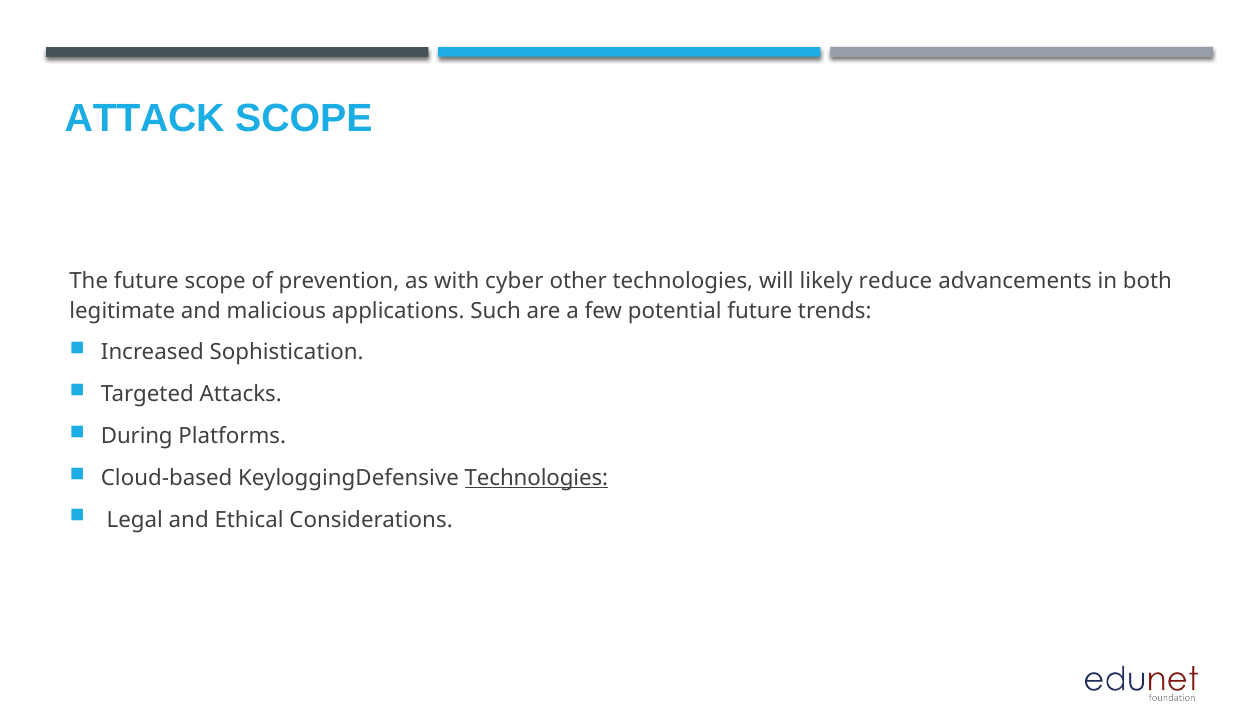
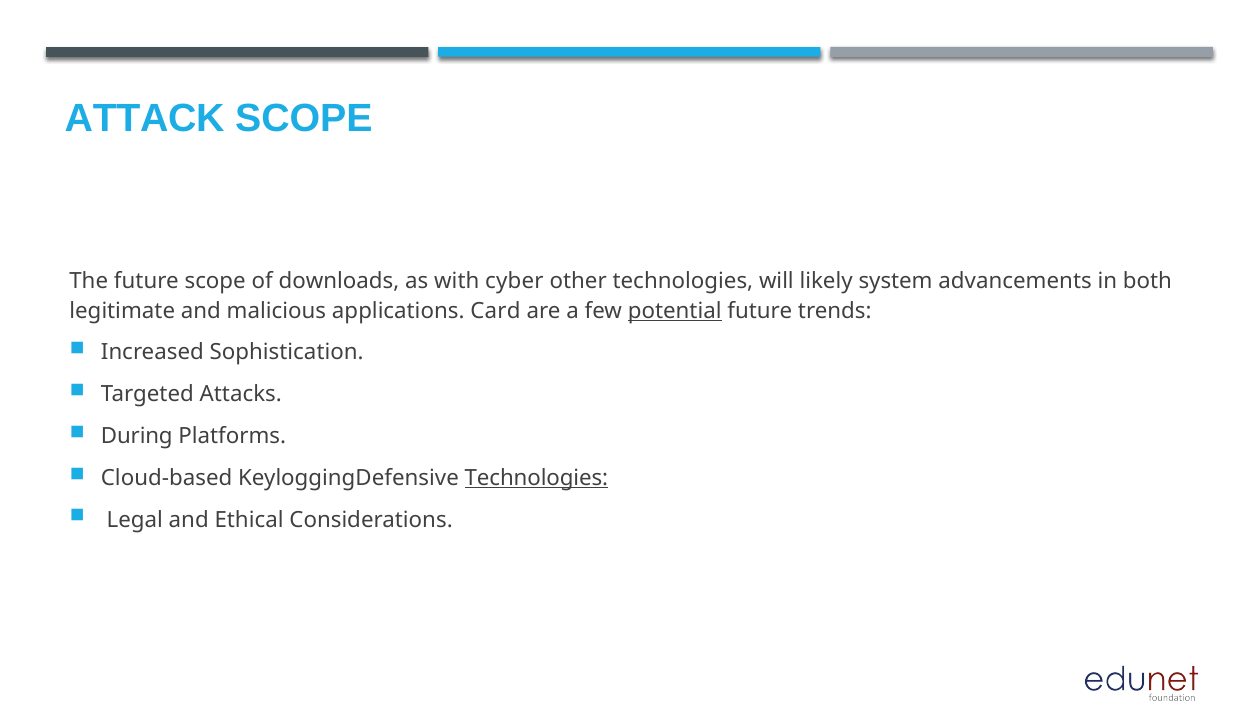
prevention: prevention -> downloads (339, 281)
reduce: reduce -> system (896, 281)
Such: Such -> Card (495, 311)
potential underline: none -> present (675, 311)
